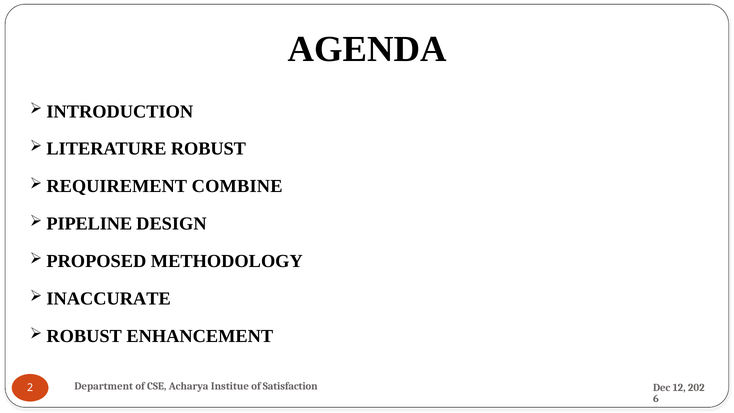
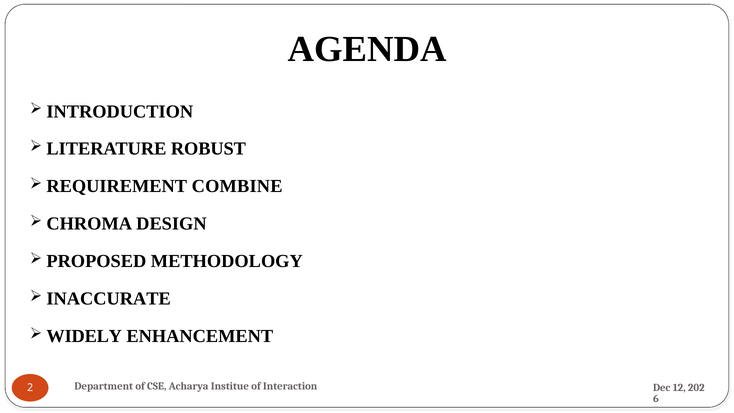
PIPELINE: PIPELINE -> CHROMA (89, 224)
ROBUST: ROBUST -> WIDELY (84, 336)
Satisfaction: Satisfaction -> Interaction (290, 386)
